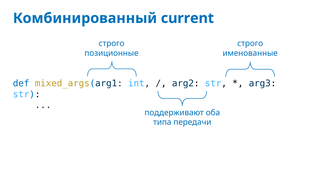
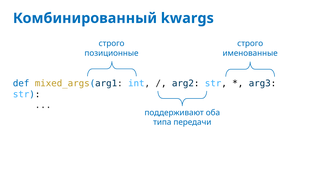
current: current -> kwargs (187, 18)
